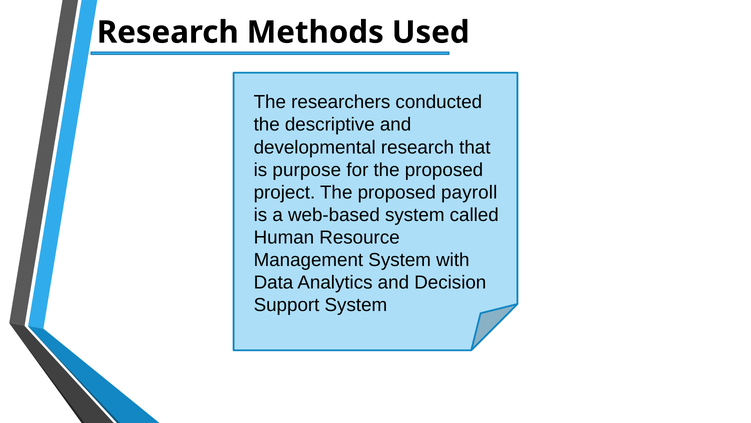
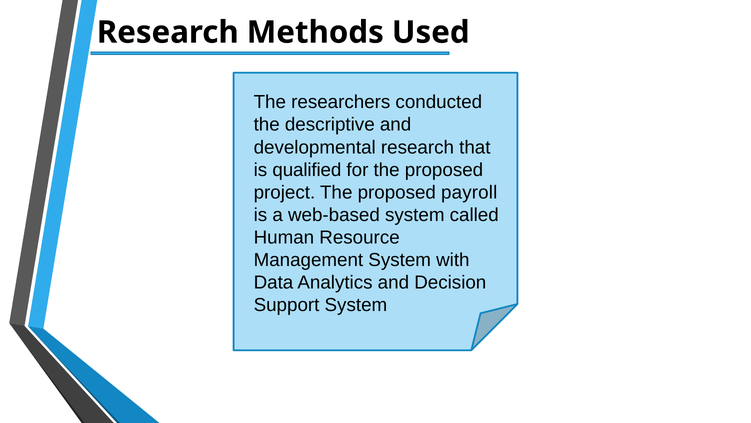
purpose: purpose -> qualified (307, 170)
